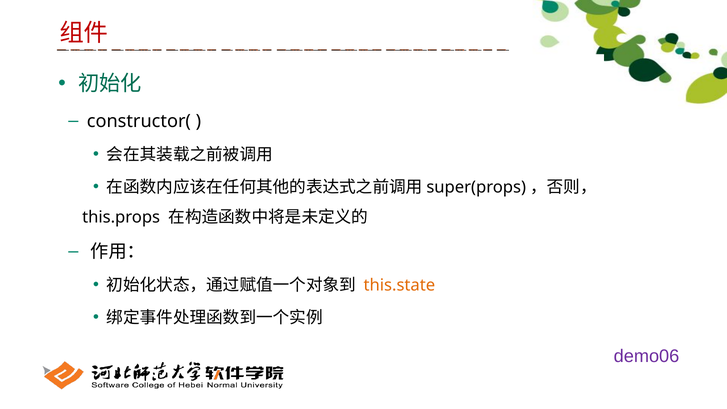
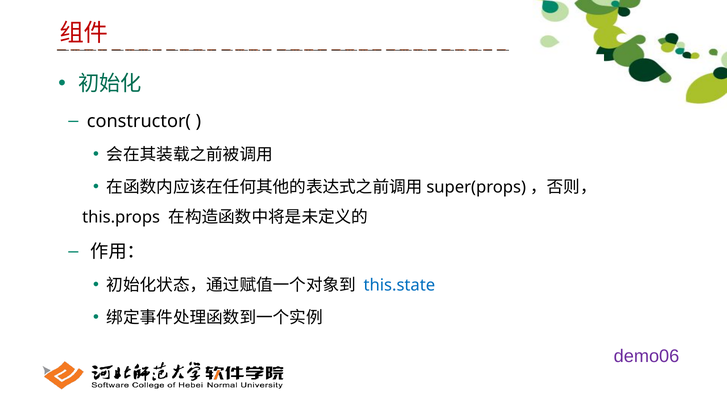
this.state colour: orange -> blue (399, 285)
